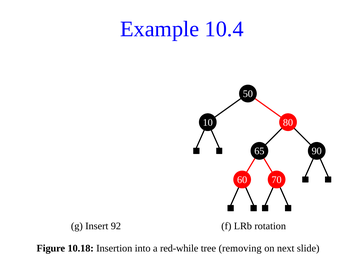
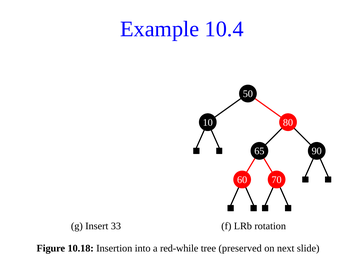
92: 92 -> 33 (116, 226)
removing: removing -> preserved (240, 248)
